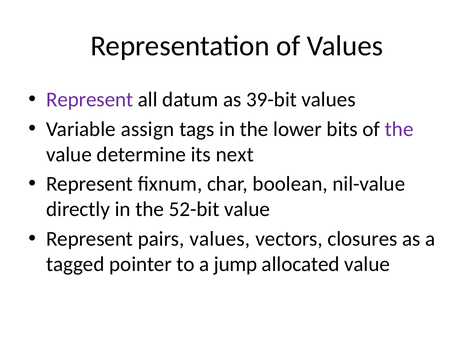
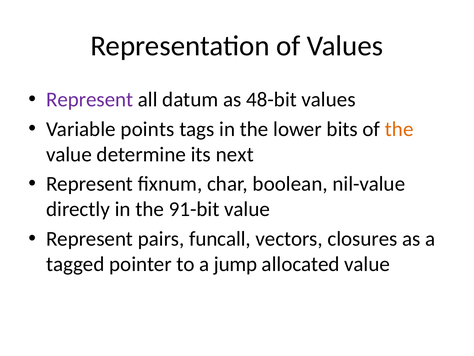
39-bit: 39-bit -> 48-bit (272, 99)
assign: assign -> points (148, 129)
the colour: purple -> orange (399, 129)
52-bit: 52-bit -> 91-bit (194, 209)
pairs values: values -> funcall (220, 239)
